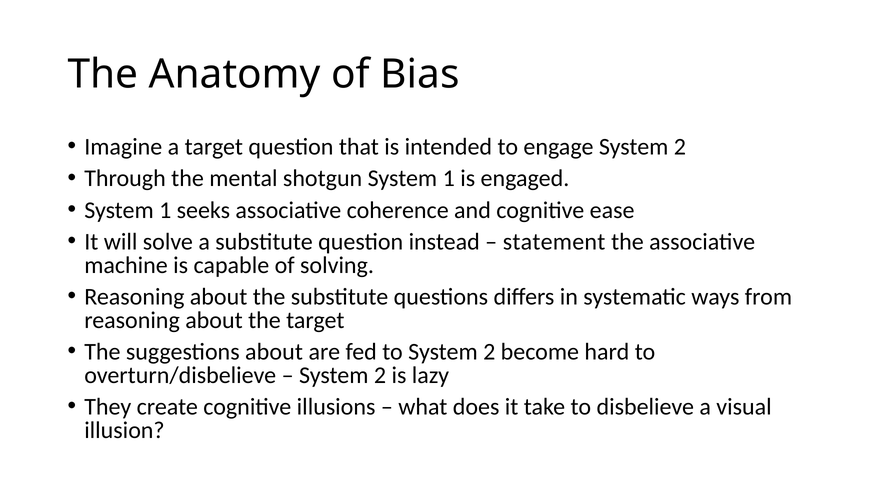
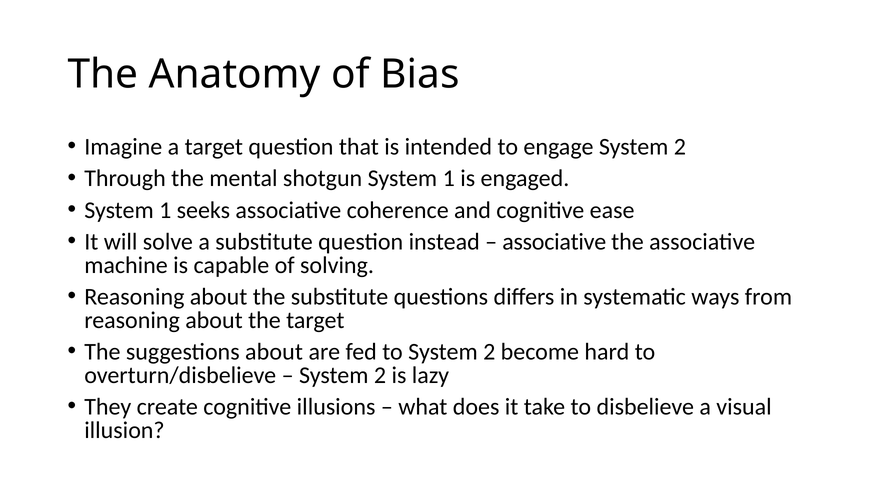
statement: statement -> associative (554, 242)
